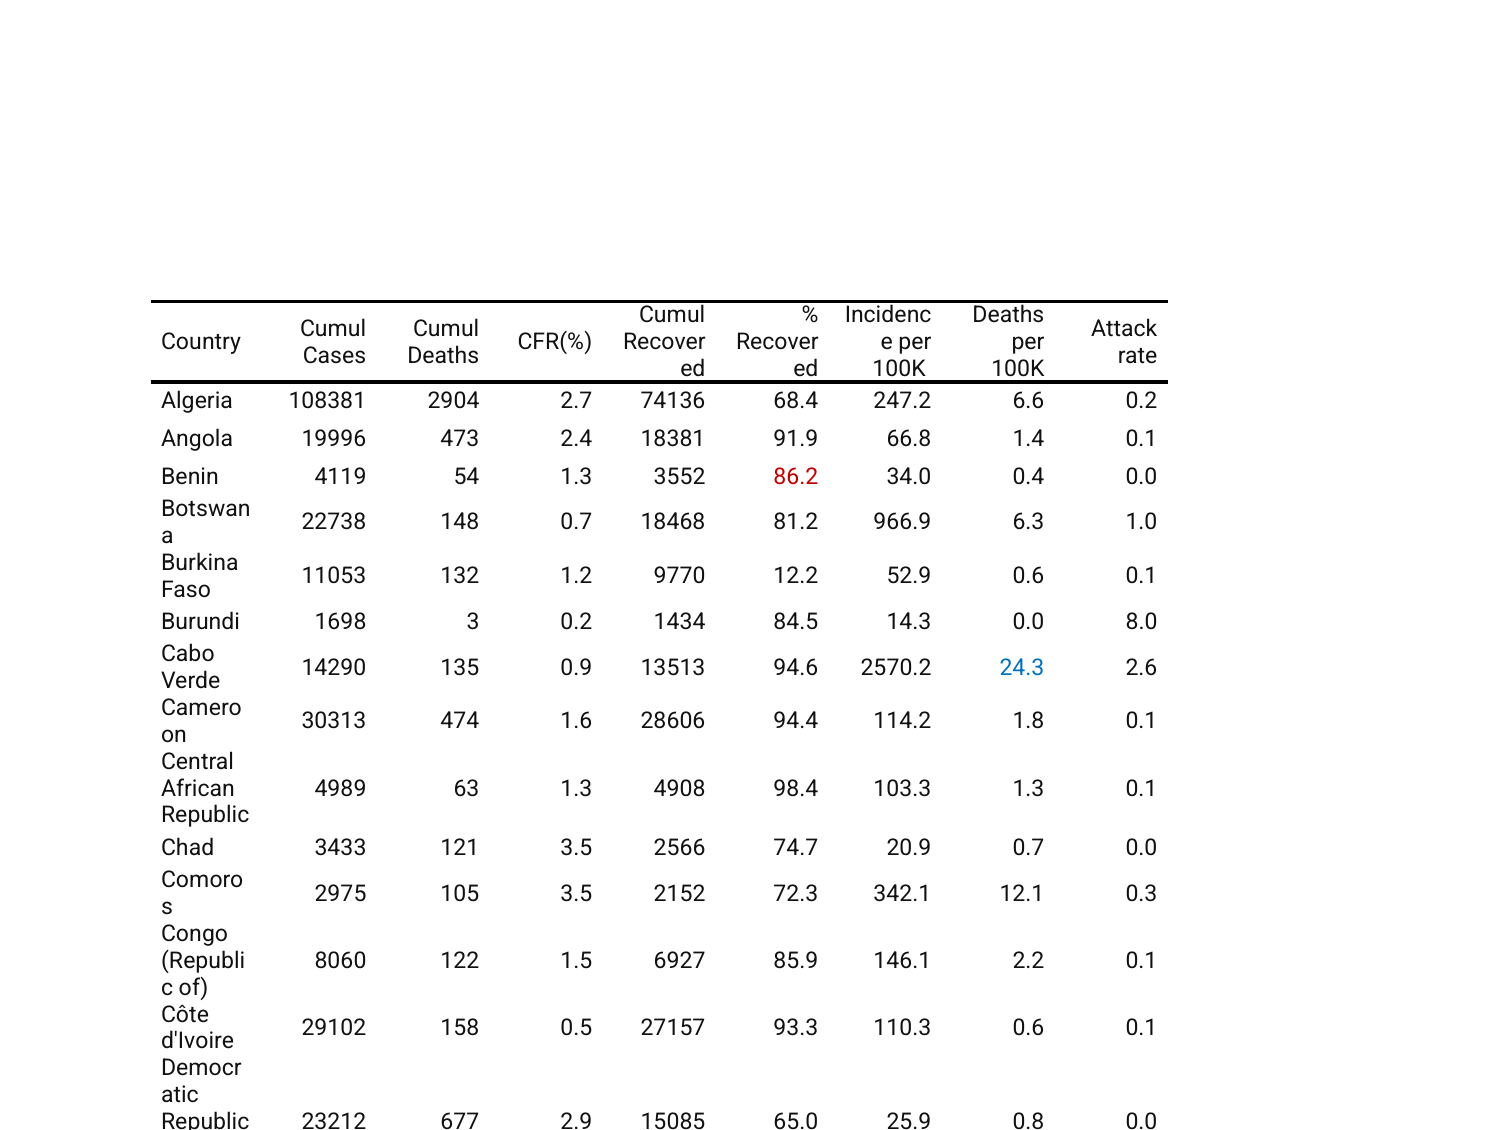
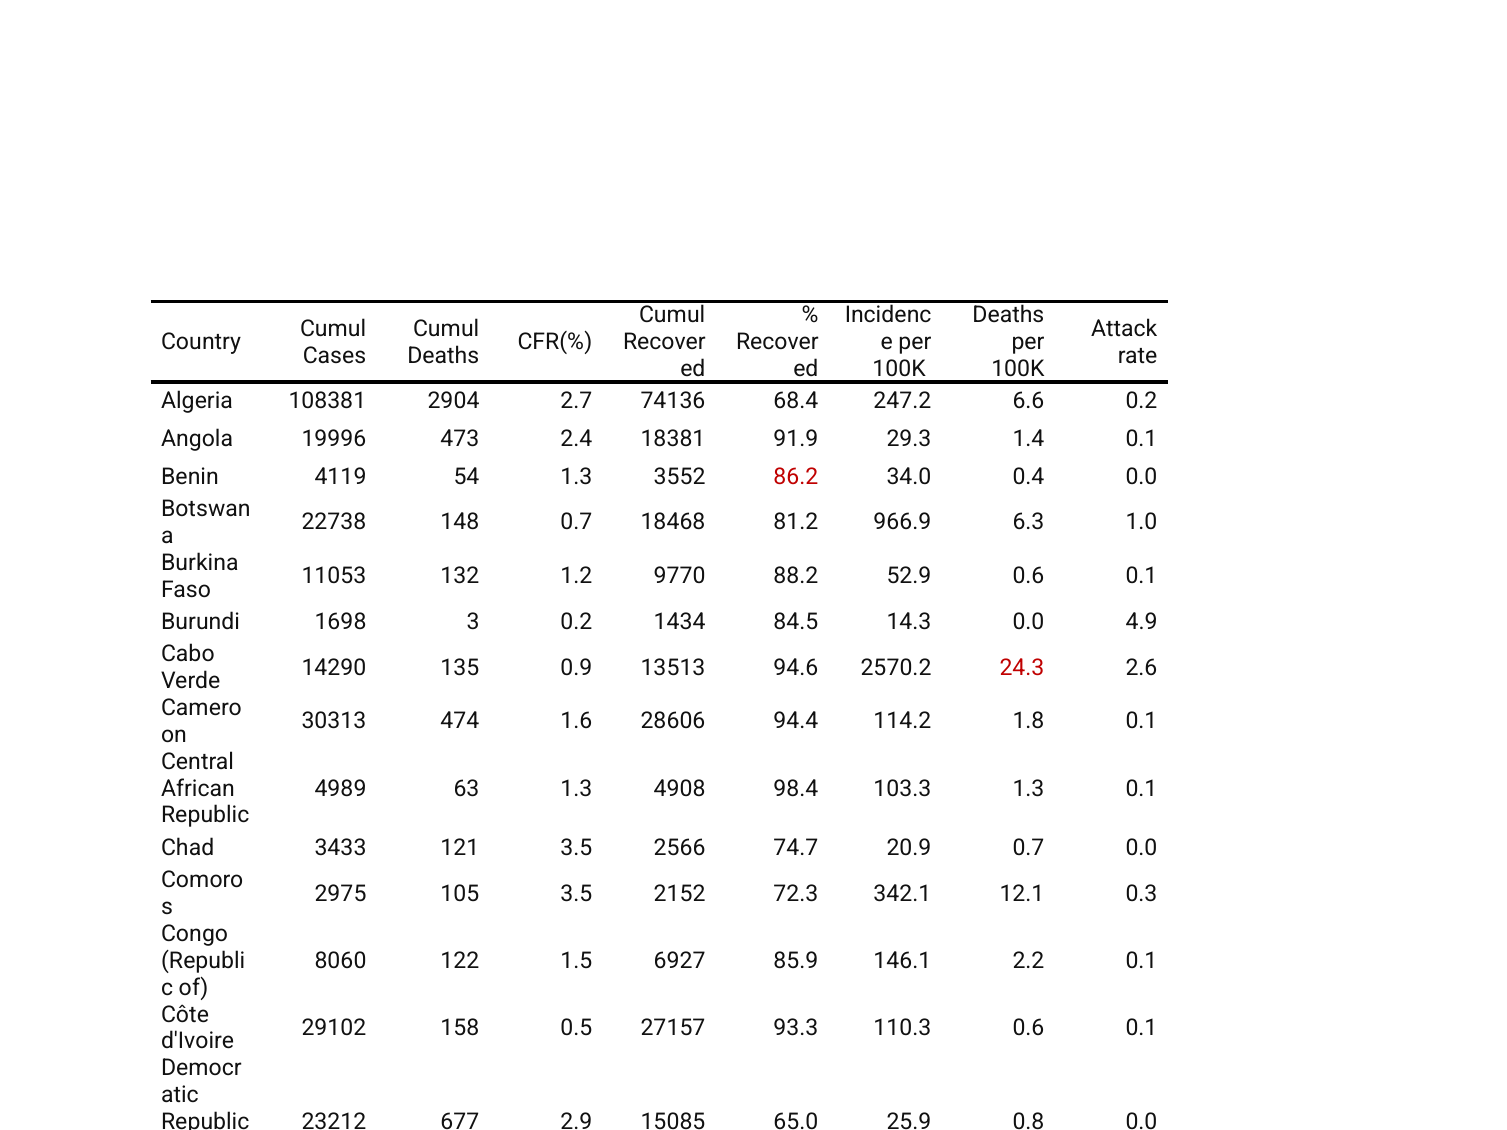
66.8: 66.8 -> 29.3 (909, 439)
9770 12.2: 12.2 -> 88.2 (796, 576)
8.0: 8.0 -> 4.9 (1142, 622)
24.3 colour: blue -> red (1022, 668)
